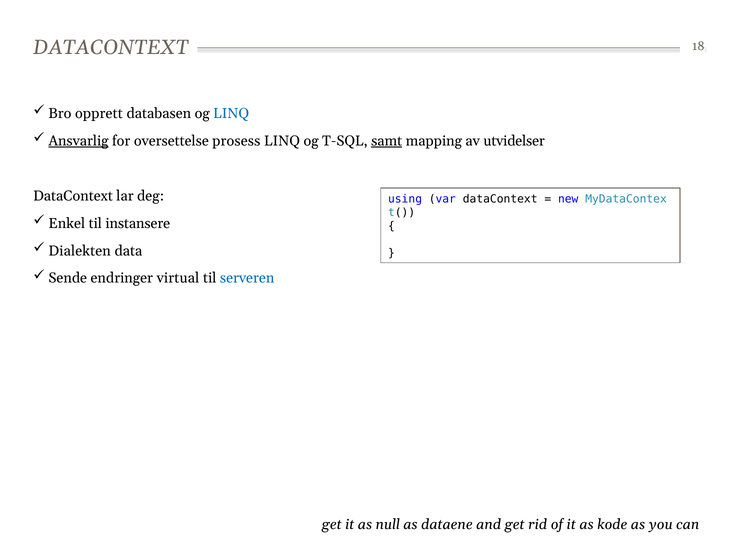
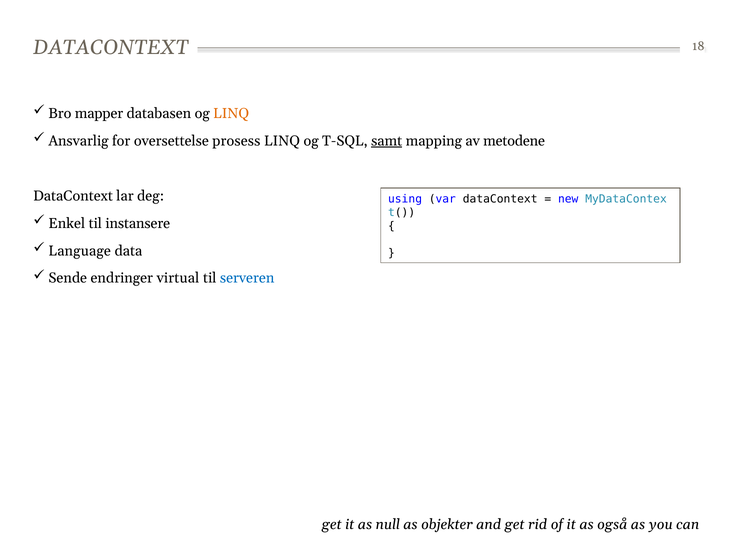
opprett: opprett -> mapper (99, 114)
LINQ colour: blue -> orange (231, 114)
Ansvarlig underline: present -> none (78, 141)
utvidelser: utvidelser -> metodene (514, 141)
Dialekten: Dialekten -> Language (80, 251)
dataene: dataene -> objekter (447, 525)
kode: kode -> også (612, 525)
